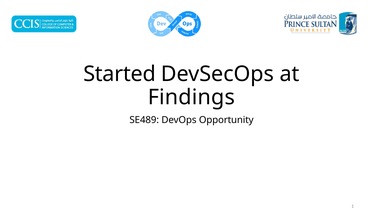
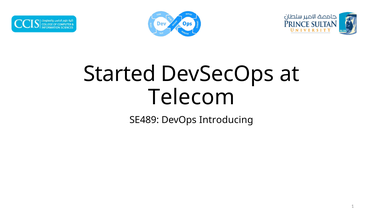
Findings: Findings -> Telecom (191, 97)
Opportunity: Opportunity -> Introducing (226, 120)
